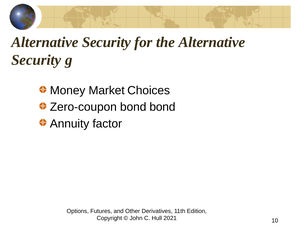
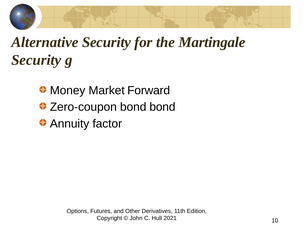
the Alternative: Alternative -> Martingale (212, 42)
Choices: Choices -> Forward (149, 91)
